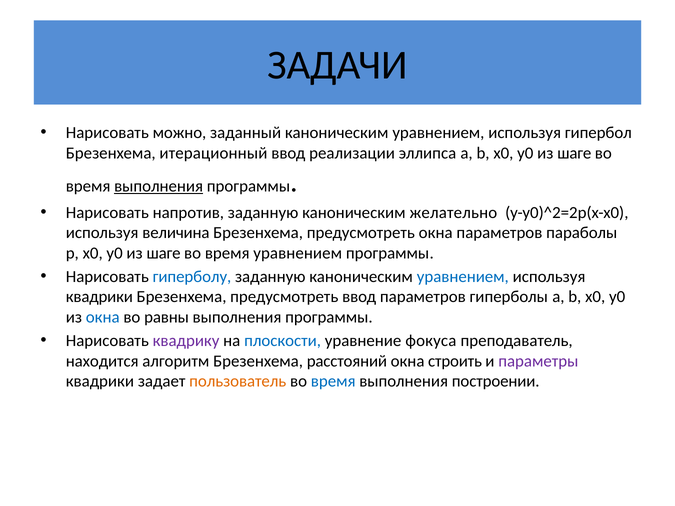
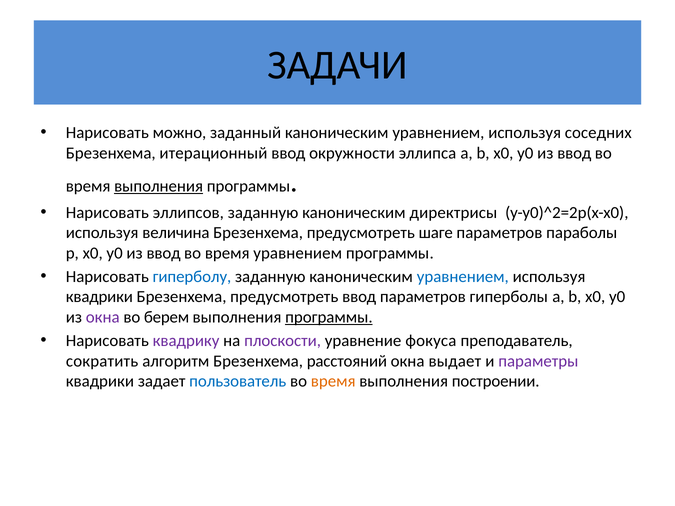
гипербол: гипербол -> соседних (598, 133)
реализации: реализации -> окружности (352, 153)
шаге: шаге -> ввод (574, 153)
напротив: напротив -> эллипсов (188, 213)
желательно: желательно -> директрисы (453, 213)
предусмотреть окна: окна -> шаге (436, 233)
шаге: шаге -> ввод (164, 253)
окна colour: blue -> purple (103, 317)
равны: равны -> берем (167, 317)
программы underline: none -> present (329, 317)
плоскости colour: blue -> purple (283, 341)
находится: находится -> сократить (102, 361)
строить: строить -> выдает (455, 361)
пользователь colour: orange -> blue (238, 381)
время colour: blue -> orange (333, 381)
